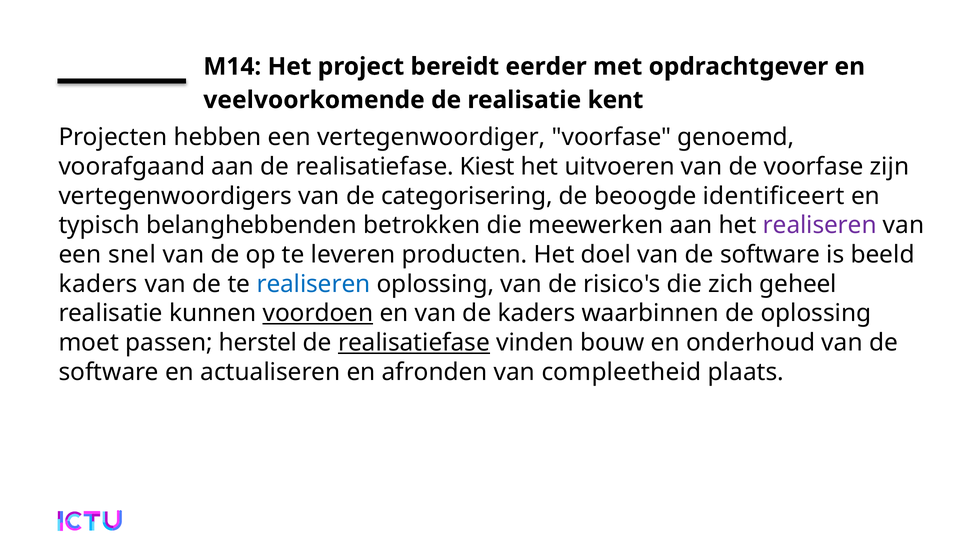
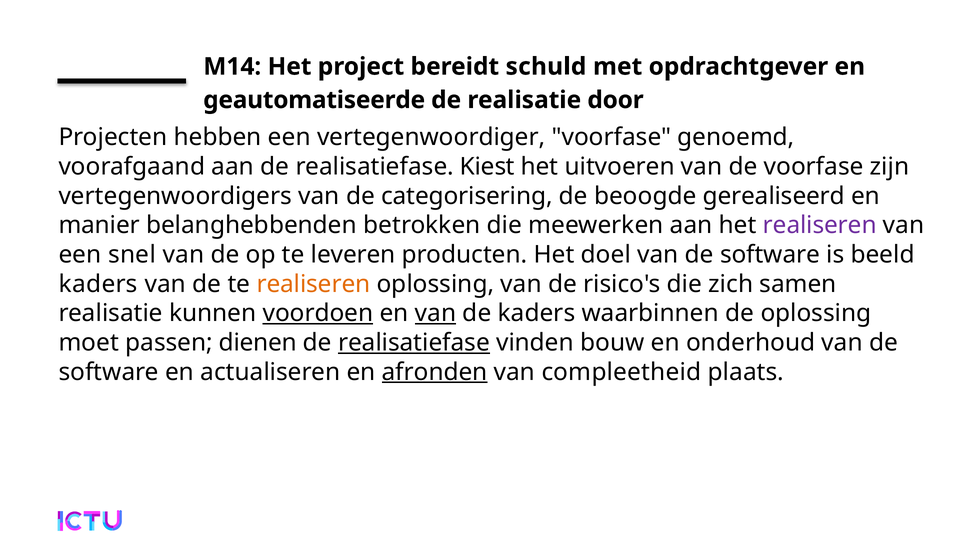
eerder: eerder -> schuld (546, 67)
veelvoorkomende: veelvoorkomende -> geautomatiseerde (314, 100)
kent: kent -> door (616, 100)
identificeert: identificeert -> gerealiseerd (774, 196)
typisch: typisch -> manier (99, 226)
realiseren colour: blue -> orange (313, 284)
geheel: geheel -> samen (798, 284)
van underline: none -> present (436, 314)
herstel: herstel -> dienen (258, 343)
afronden underline: none -> present (435, 372)
